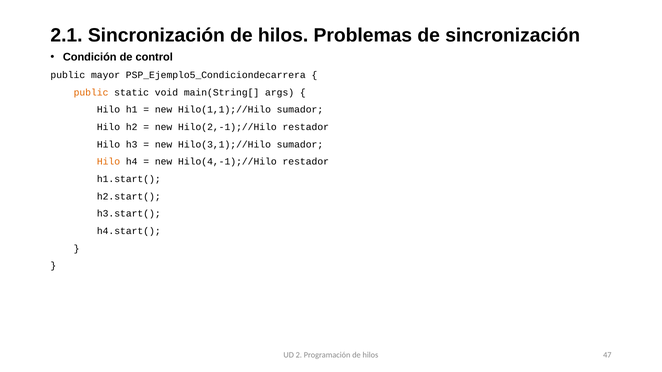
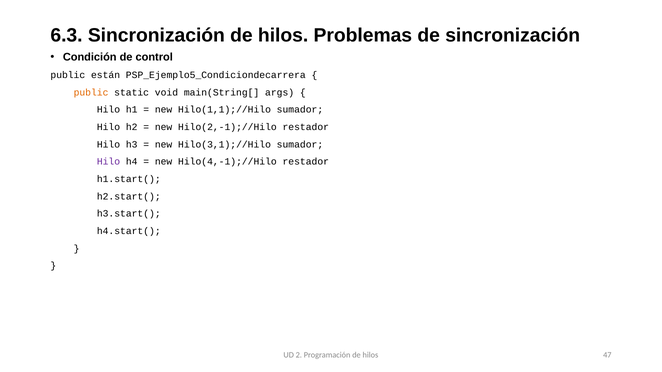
2.1: 2.1 -> 6.3 (67, 35)
mayor: mayor -> están (106, 75)
Hilo colour: orange -> purple (108, 162)
